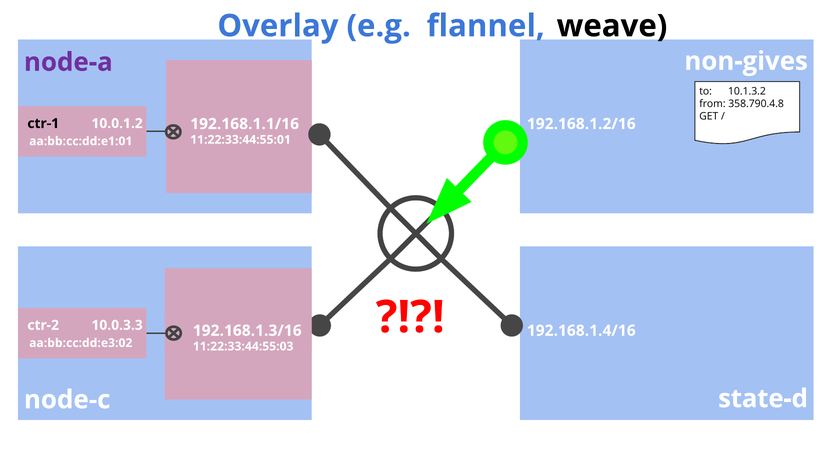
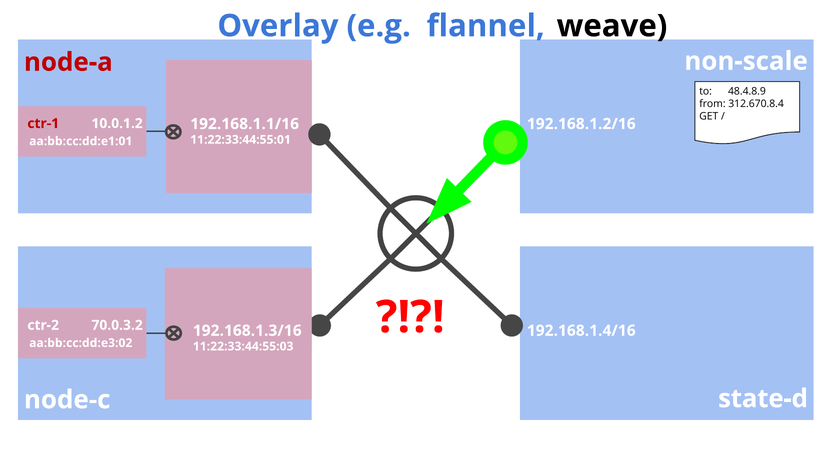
non-gives: non-gives -> non-scale (746, 61)
node-a colour: purple -> red (68, 62)
10.1.3.2: 10.1.3.2 -> 48.4.8.9 (747, 92)
358.790.4.8: 358.790.4.8 -> 312.670.8.4 (756, 104)
ctr-1 colour: black -> red (43, 124)
10.0.3.3: 10.0.3.3 -> 70.0.3.2 (117, 326)
